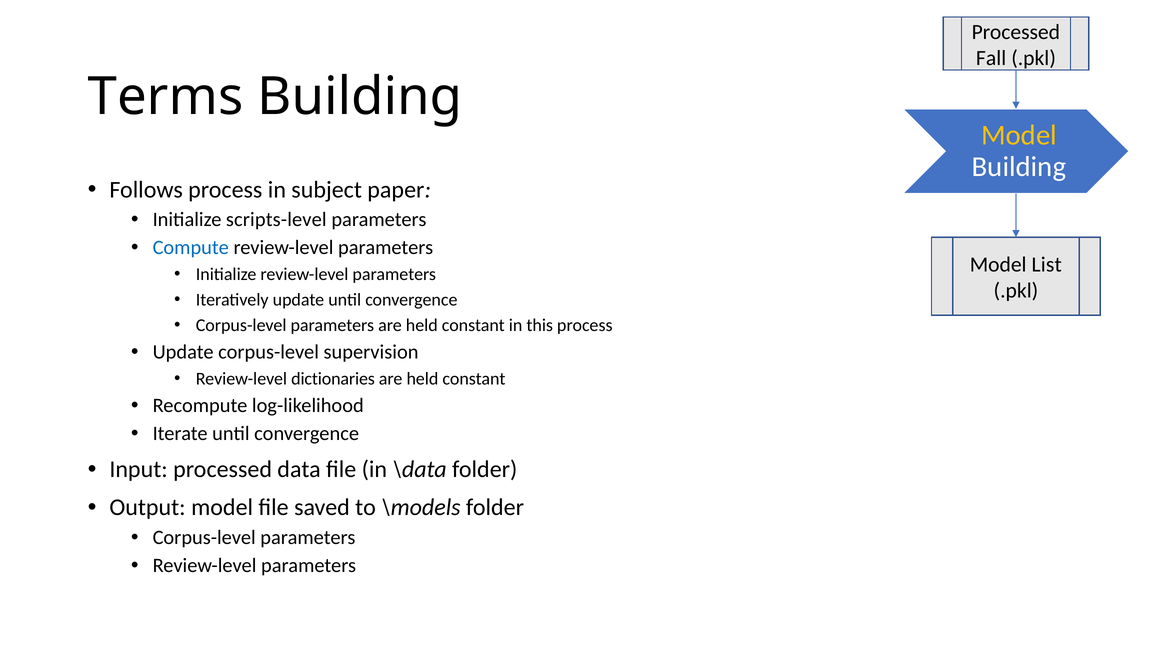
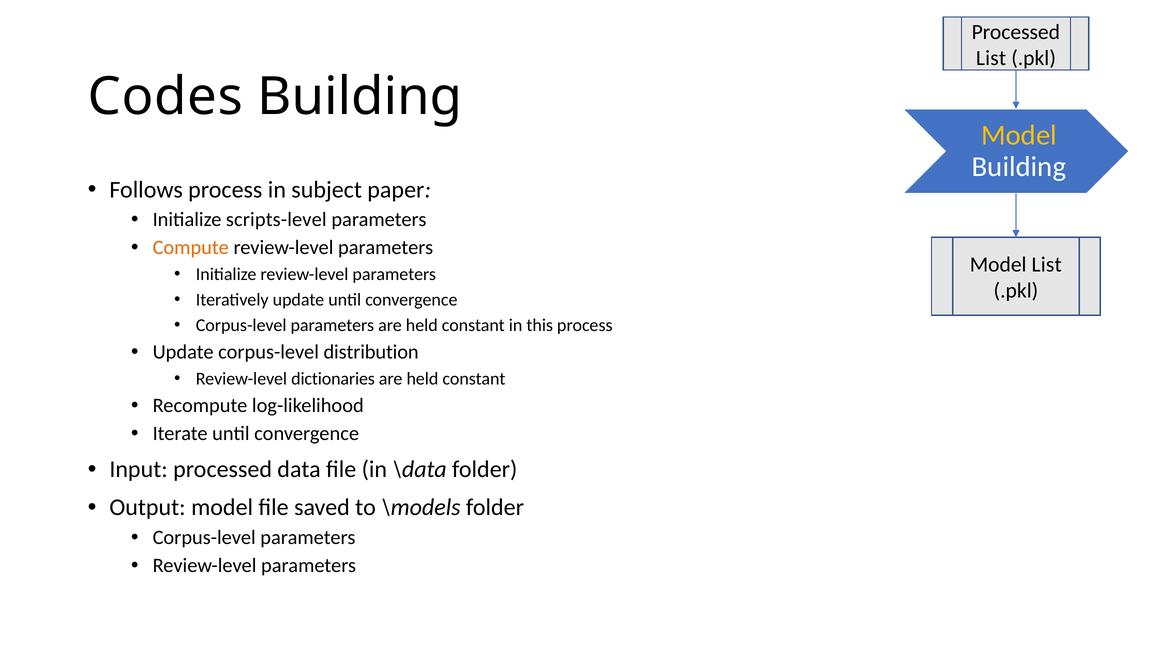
Fall: Fall -> List (991, 58)
Terms: Terms -> Codes (165, 97)
Compute colour: blue -> orange (191, 248)
supervision: supervision -> distribution (371, 352)
